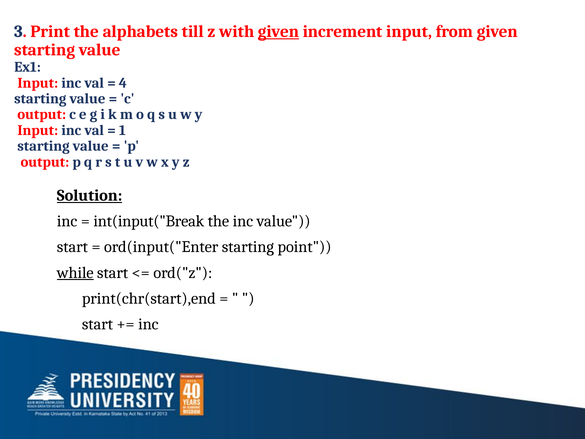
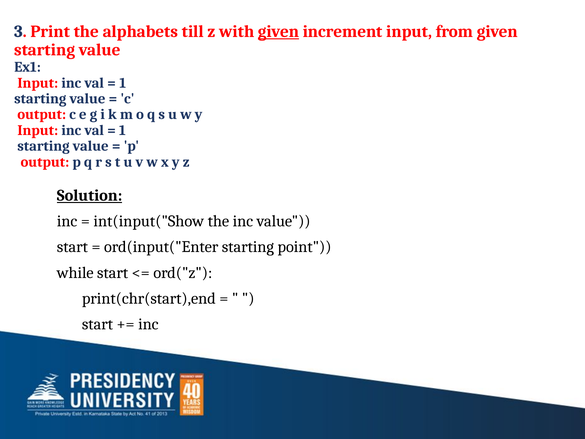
4: 4 -> 1 (123, 83)
int(input("Break: int(input("Break -> int(input("Show (149, 221)
while underline: present -> none (75, 272)
